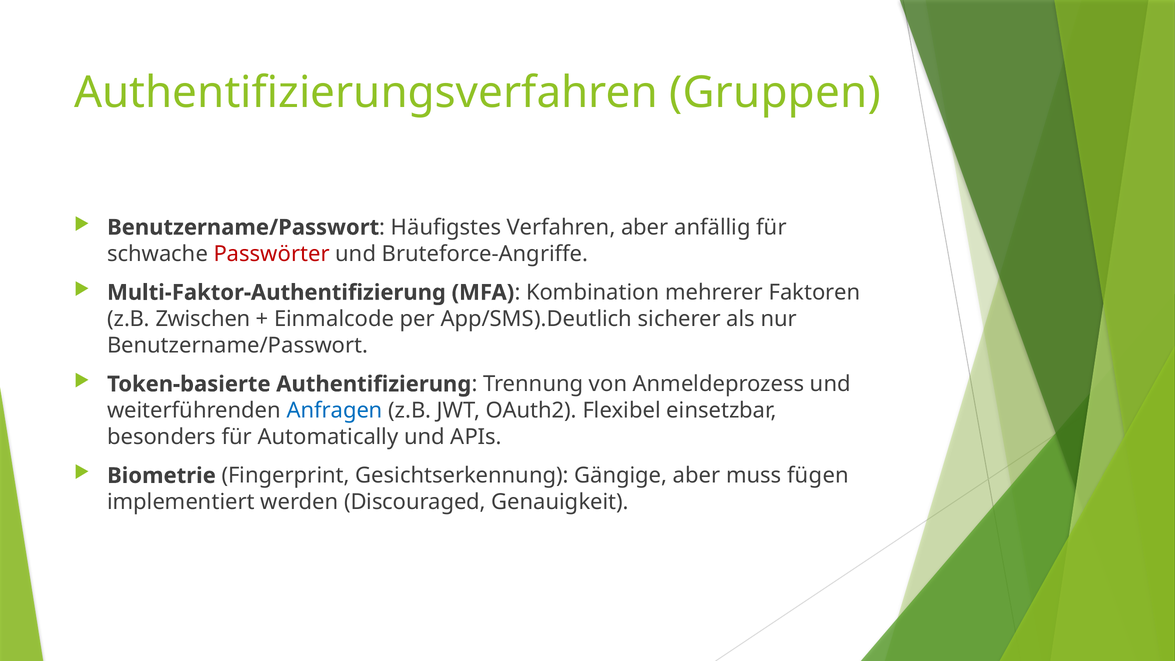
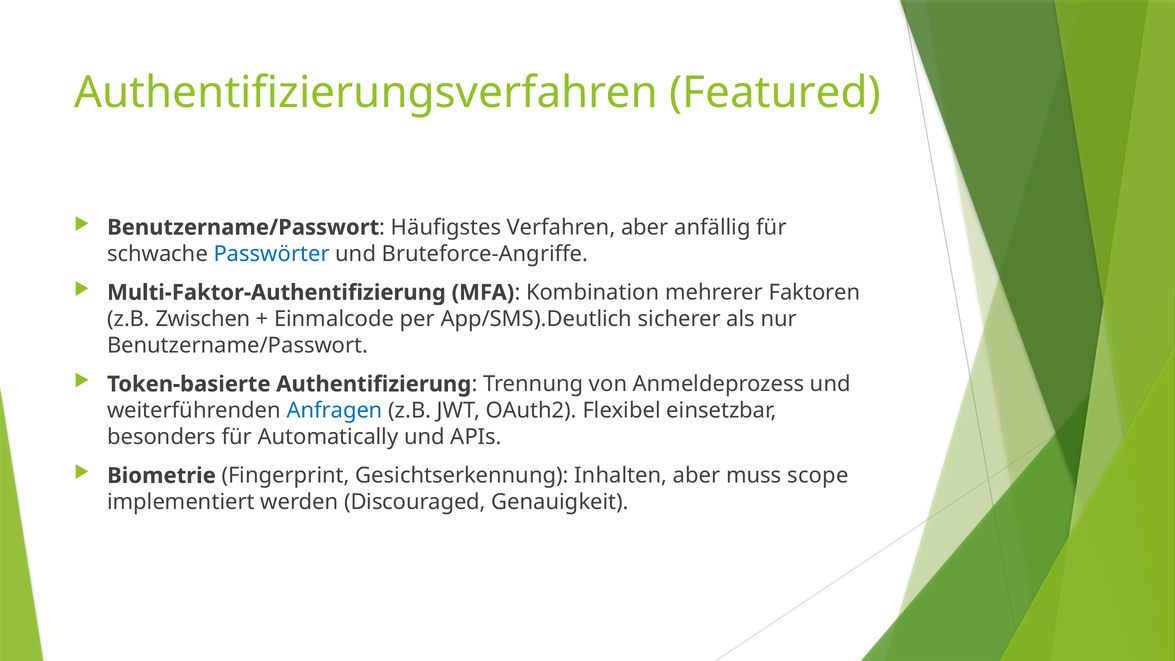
Gruppen: Gruppen -> Featured (775, 93)
Passwörter colour: red -> blue (272, 254)
Gängige: Gängige -> Inhalten (621, 476)
fügen: fügen -> scope (818, 476)
